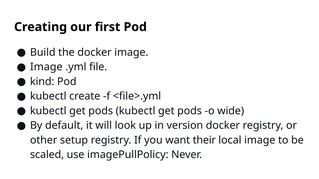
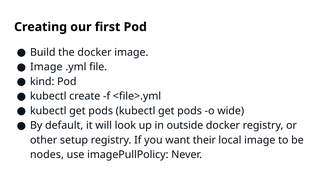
version: version -> outside (185, 126)
scaled: scaled -> nodes (47, 155)
